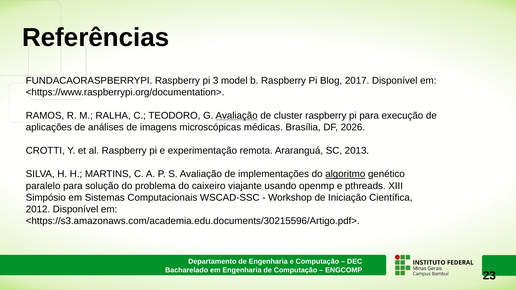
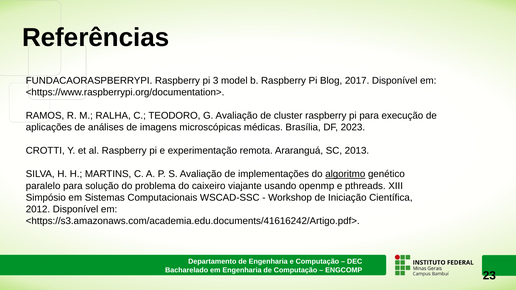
Avaliação underline: present -> none (237, 116)
2026: 2026 -> 2023 (353, 127)
<https://s3.amazonaws.com/academia.edu.documents/30215596/Artigo.pdf>: <https://s3.amazonaws.com/academia.edu.documents/30215596/Artigo.pdf> -> <https://s3.amazonaws.com/academia.edu.documents/41616242/Artigo.pdf> (193, 221)
